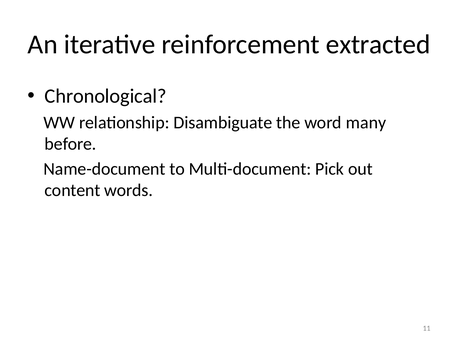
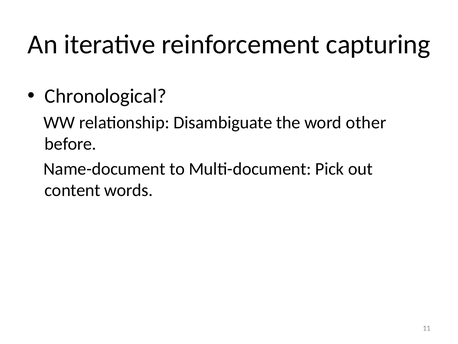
extracted: extracted -> capturing (378, 44)
many: many -> other (366, 122)
